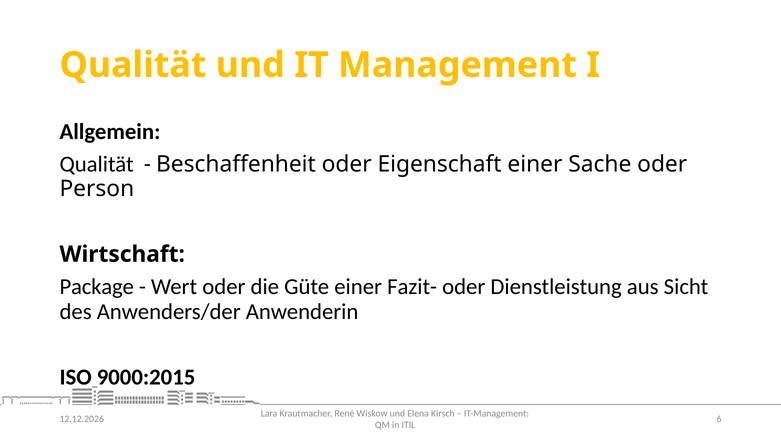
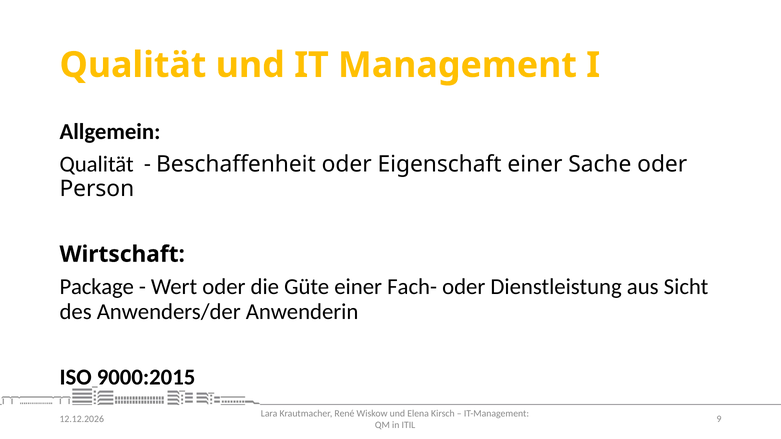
Fazit-: Fazit- -> Fach- (412, 287)
6: 6 -> 9 (719, 419)
